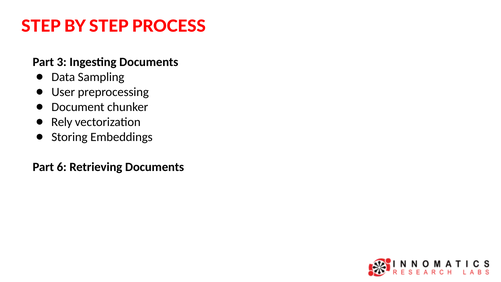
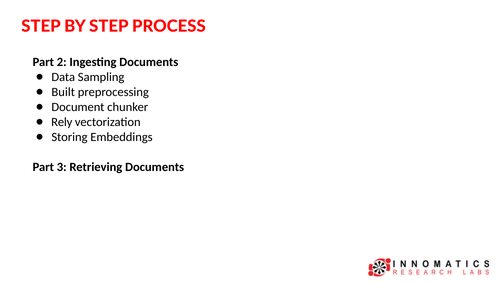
3: 3 -> 2 (62, 62)
User: User -> Built (63, 92)
6: 6 -> 3 (62, 167)
